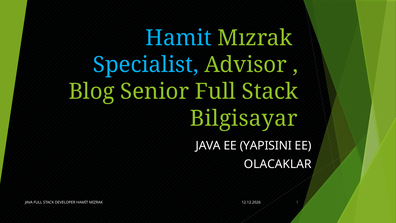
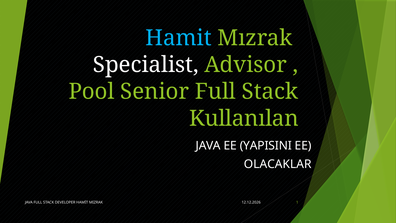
Specialist colour: light blue -> white (146, 65)
Blog: Blog -> Pool (91, 92)
Bilgisayar: Bilgisayar -> Kullanılan (244, 118)
